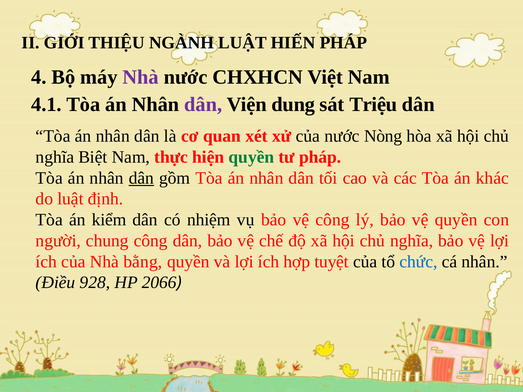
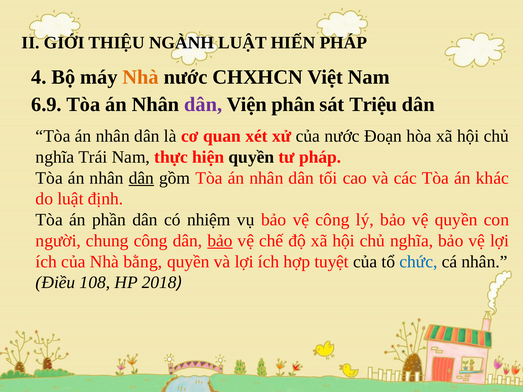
Nhà colour: purple -> orange (141, 77)
4.1: 4.1 -> 6.9 (47, 105)
dung: dung -> phân (293, 105)
Nòng: Nòng -> Đoạn (383, 136)
Biệt: Biệt -> Trái (93, 157)
quyền colour: green -> black (251, 157)
kiểm: kiểm -> phần (109, 220)
bảo underline: none -> present (220, 241)
928: 928 -> 108 (95, 283)
2066: 2066 -> 2018 (159, 283)
